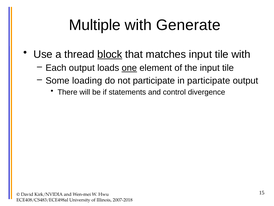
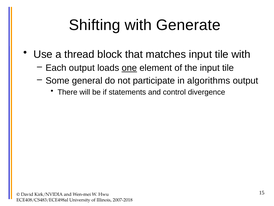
Multiple: Multiple -> Shifting (95, 25)
block underline: present -> none (110, 54)
loading: loading -> general (87, 81)
in participate: participate -> algorithms (209, 81)
